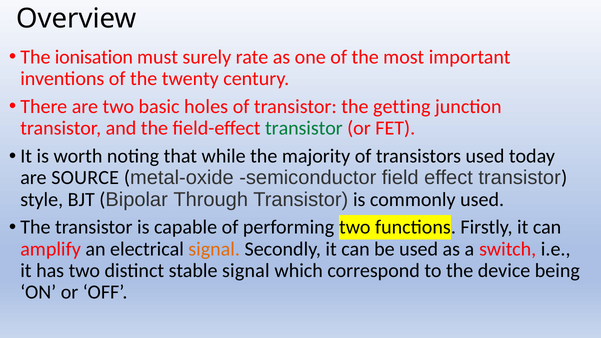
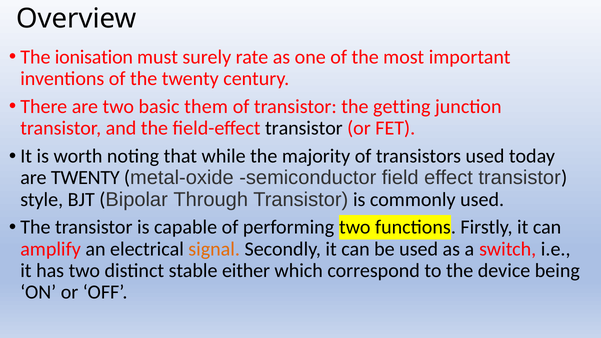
holes: holes -> them (206, 107)
transistor colour: green -> black (304, 128)
are SOURCE: SOURCE -> TWENTY (85, 178)
stable signal: signal -> either (246, 271)
